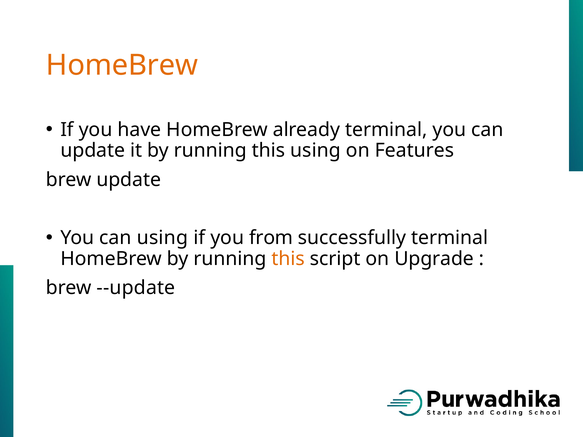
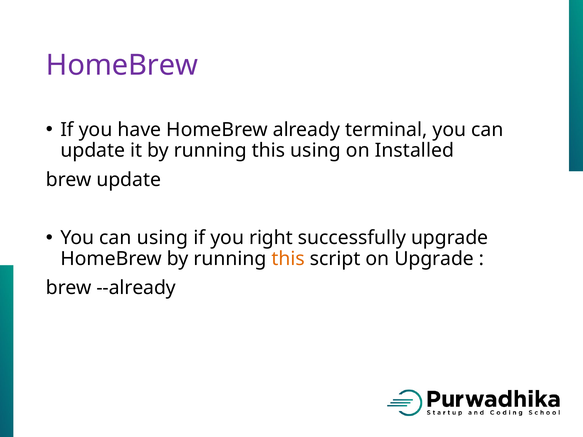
HomeBrew colour: orange -> purple (122, 65)
Features: Features -> Installed (414, 151)
from: from -> right (271, 238)
successfully terminal: terminal -> upgrade (450, 238)
--update: --update -> --already (136, 288)
